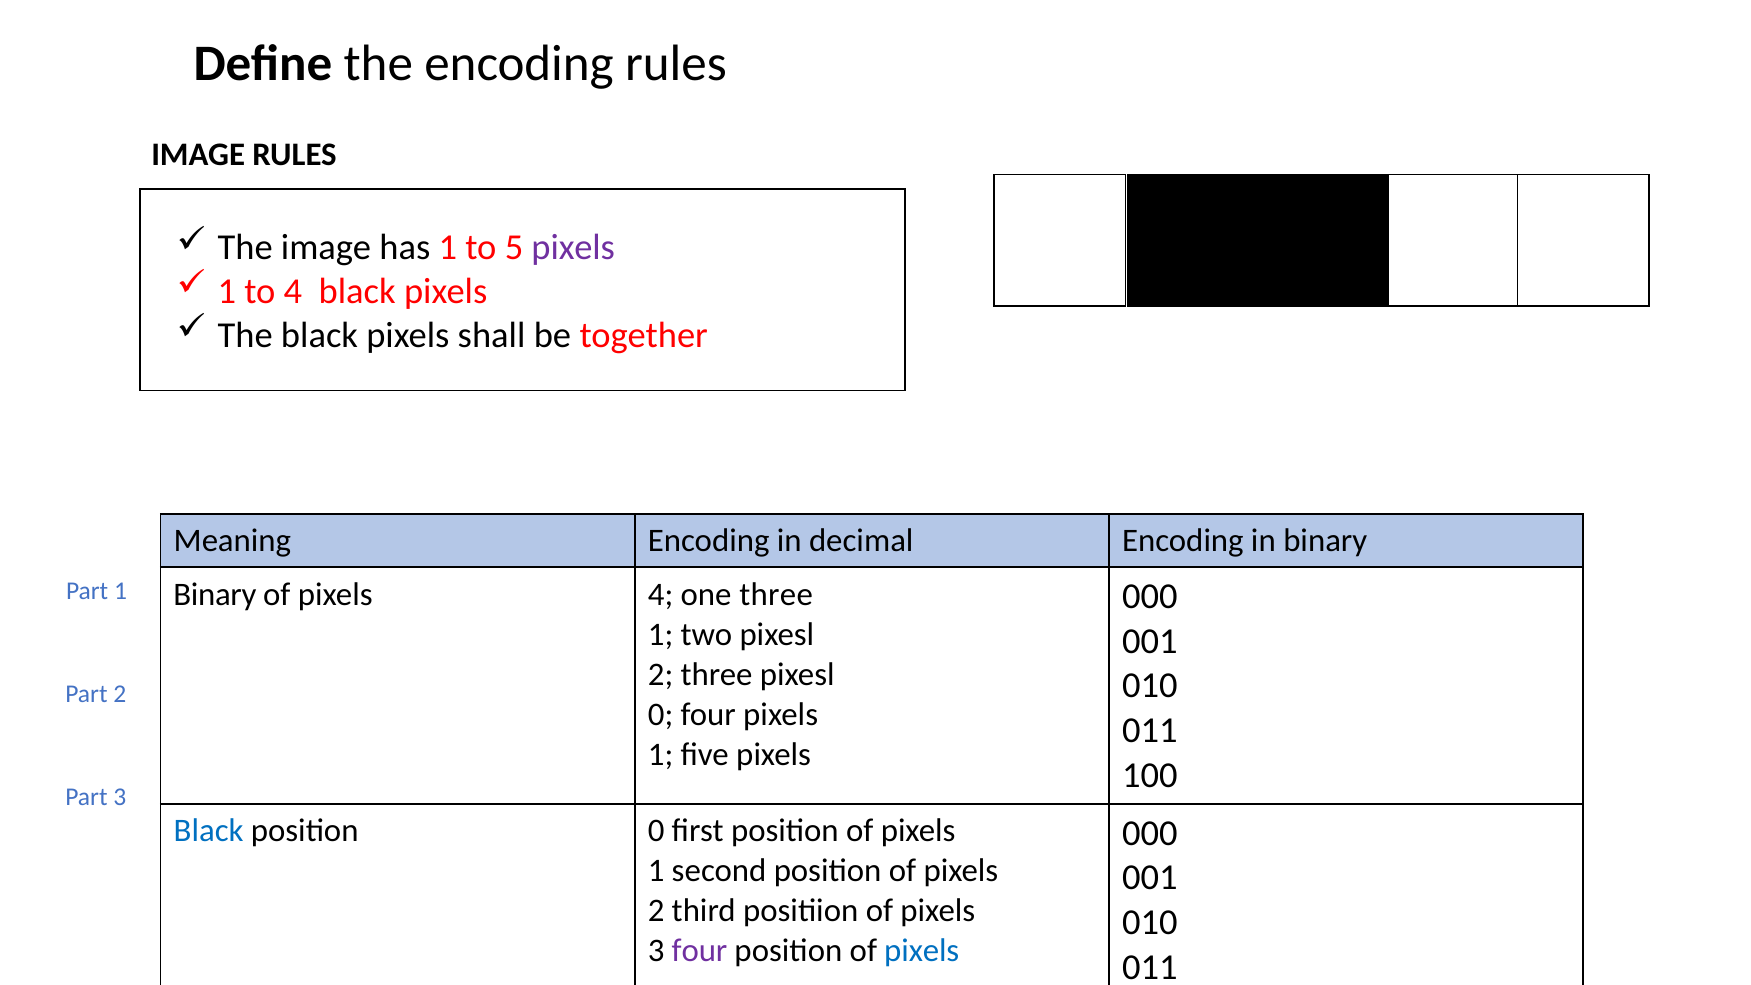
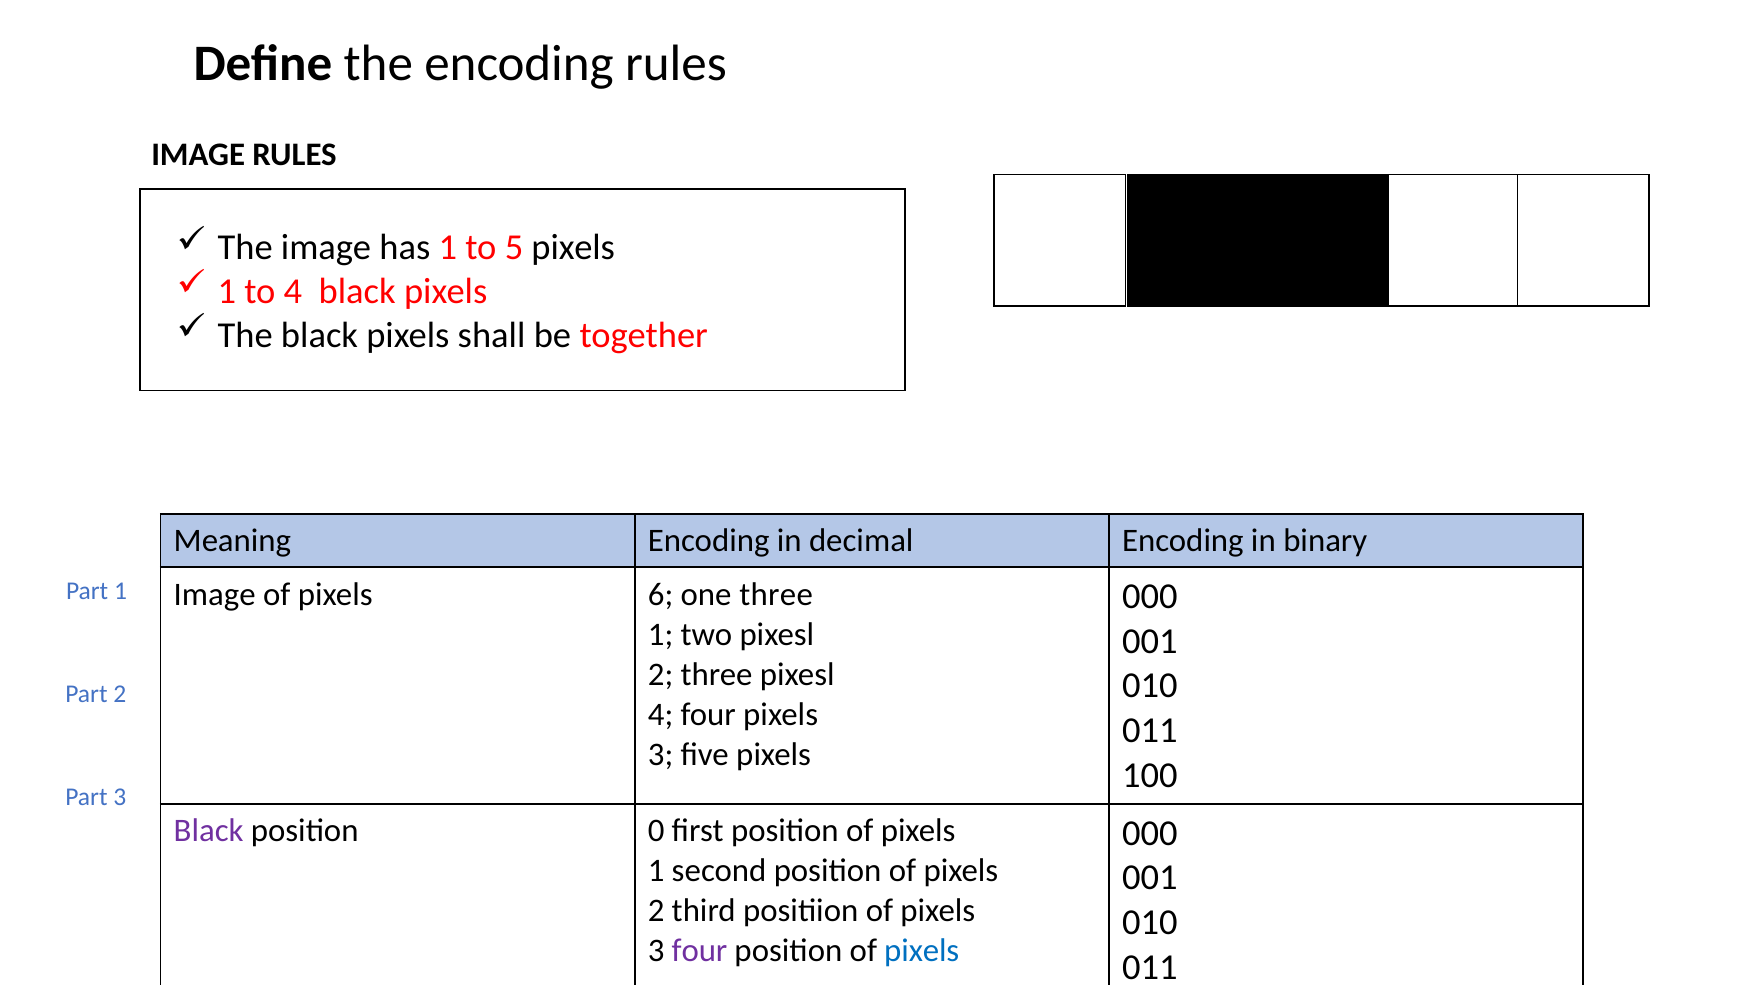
pixels colour: purple -> black (573, 248)
Binary: Binary -> Image (215, 594)
pixels 4: 4 -> 6 (661, 594)
0: 0 -> 4 (661, 714)
1: 1 -> 3 (661, 754)
Black colour: blue -> purple (209, 831)
